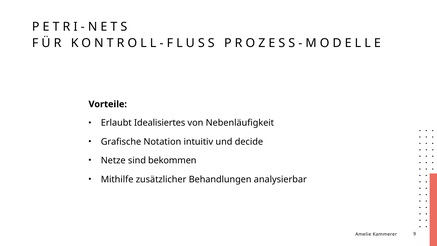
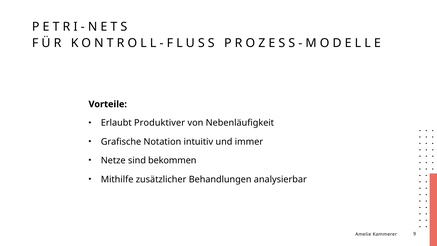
Idealisiertes: Idealisiertes -> Produktiver (160, 123)
decide: decide -> immer (249, 142)
